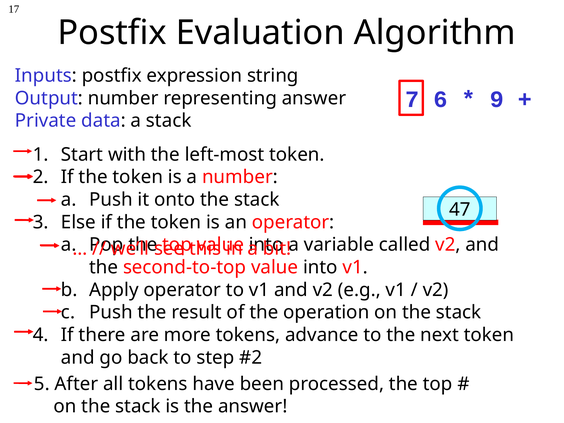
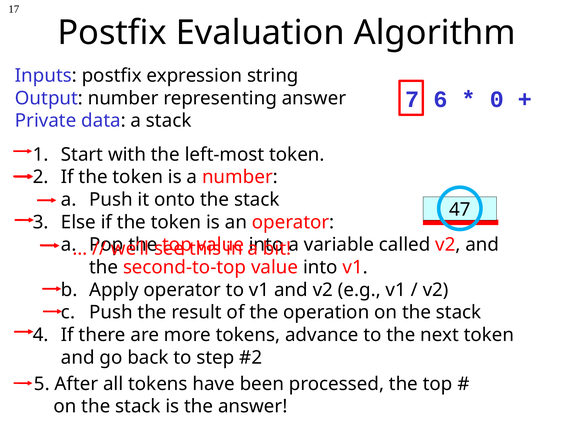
9: 9 -> 0 (497, 99)
